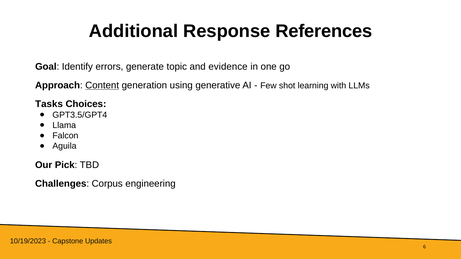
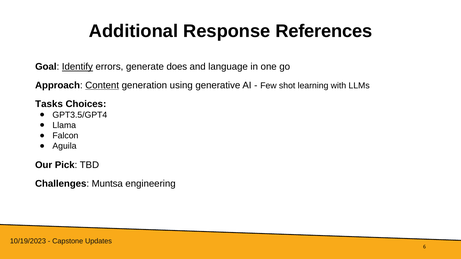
Identify underline: none -> present (77, 67)
topic: topic -> does (177, 67)
evidence: evidence -> language (228, 67)
Corpus: Corpus -> Muntsa (107, 184)
